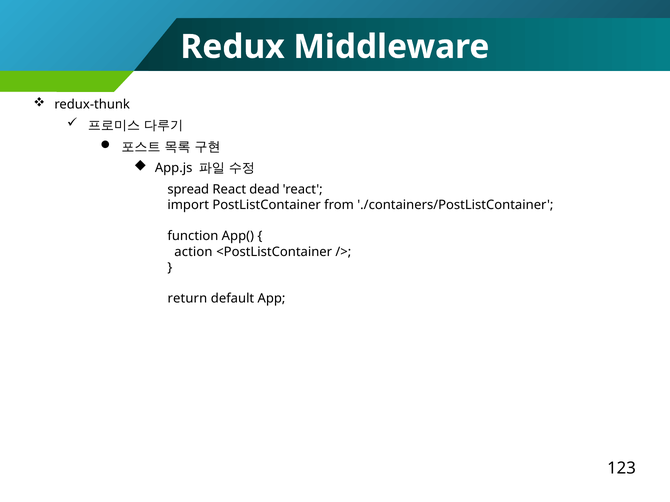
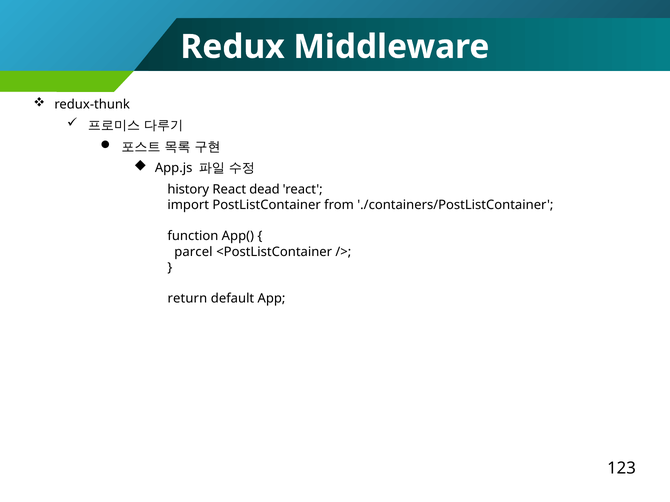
spread: spread -> history (188, 189)
action: action -> parcel (193, 252)
